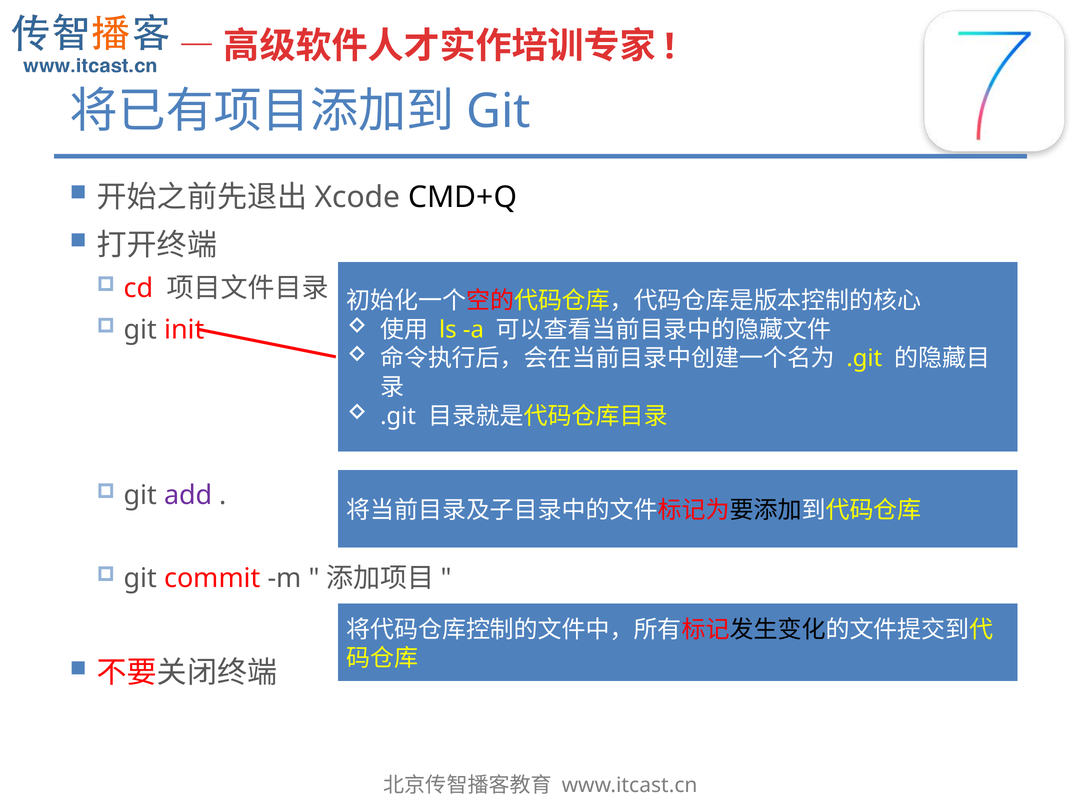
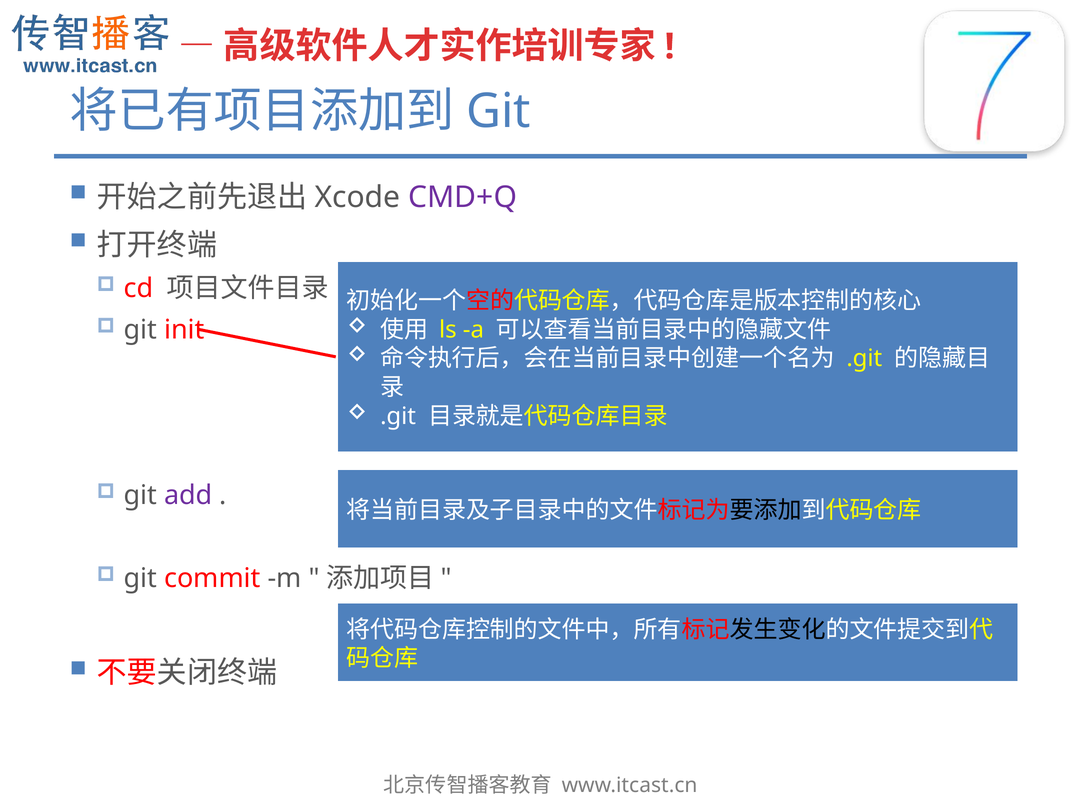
CMD+Q colour: black -> purple (463, 197)
